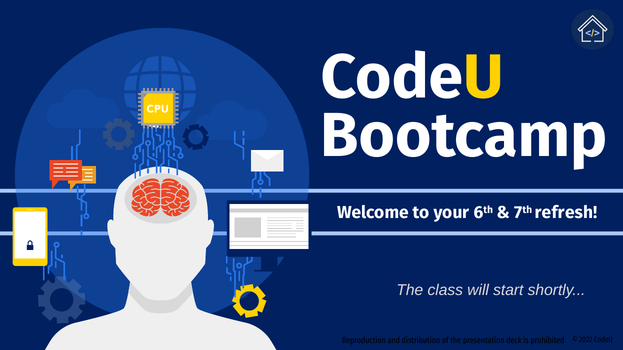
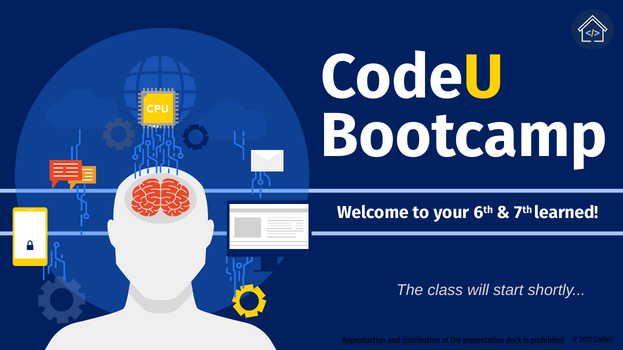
refresh: refresh -> learned (566, 213)
